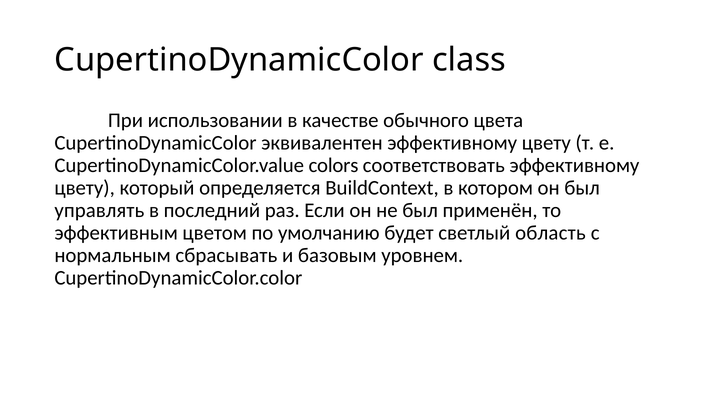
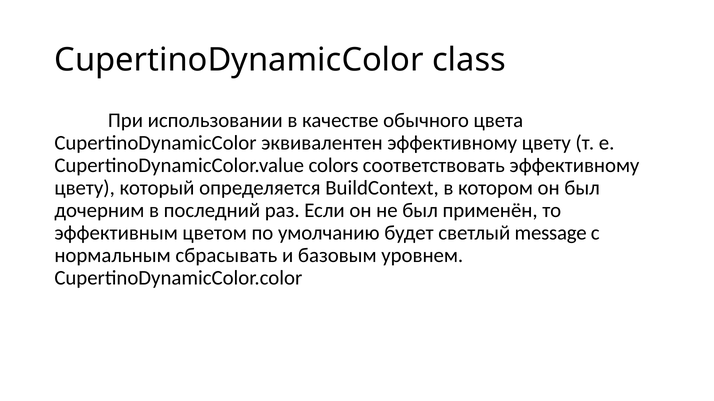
управлять: управлять -> дочерним (99, 211)
область: область -> message (551, 233)
